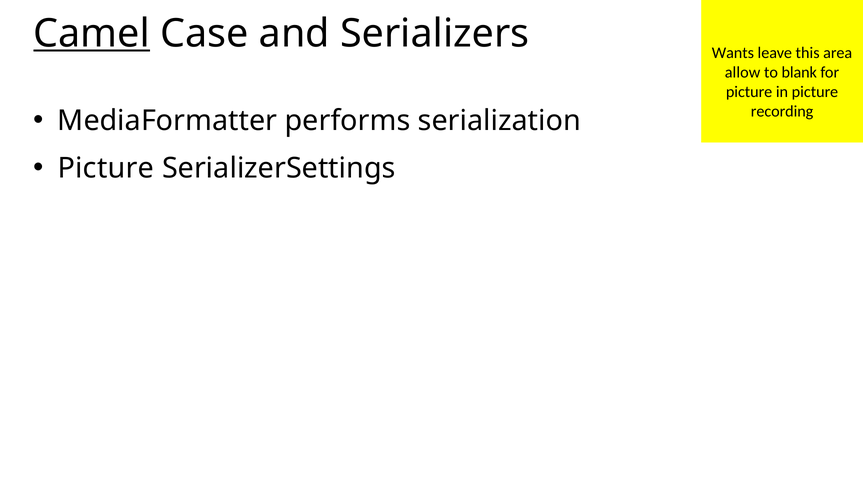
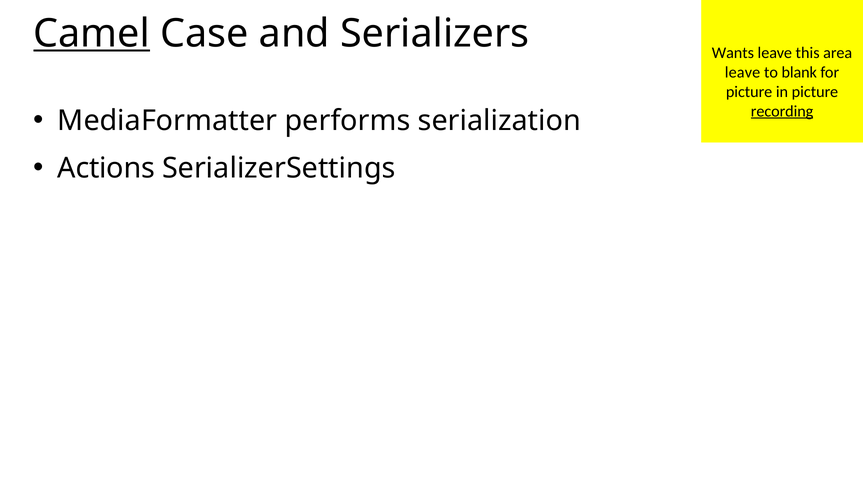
allow: allow -> leave (743, 72)
recording underline: none -> present (782, 111)
Picture: Picture -> Actions (106, 168)
